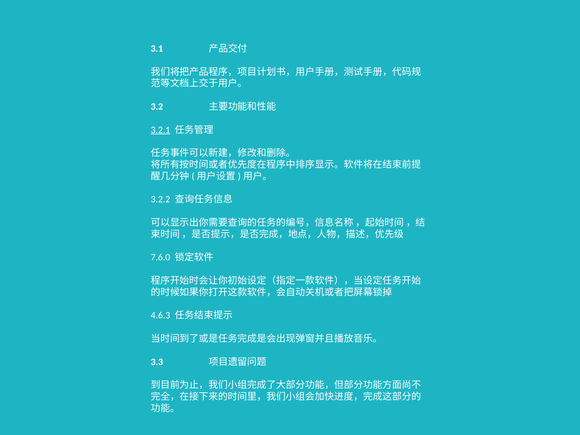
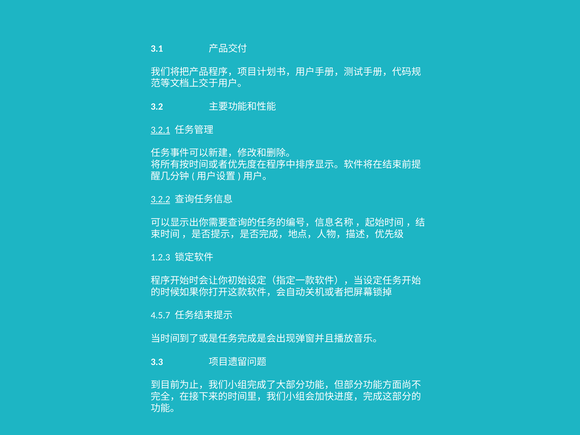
3.2.2 underline: none -> present (160, 199)
7.6.0: 7.6.0 -> 1.2.3 (160, 257)
4.6.3: 4.6.3 -> 4.5.7 (160, 315)
